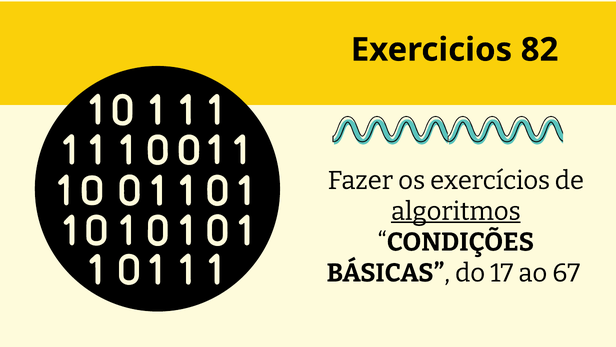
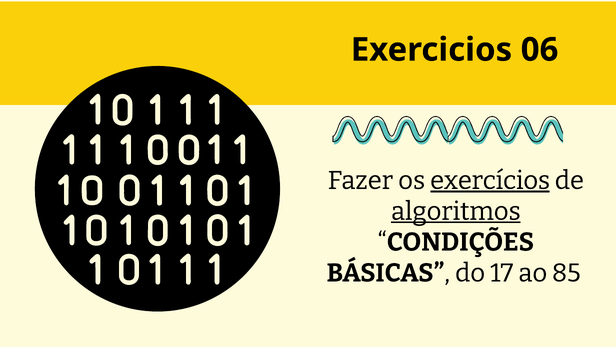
82: 82 -> 06 (540, 50)
exercícios underline: none -> present (490, 180)
67: 67 -> 85 (566, 273)
